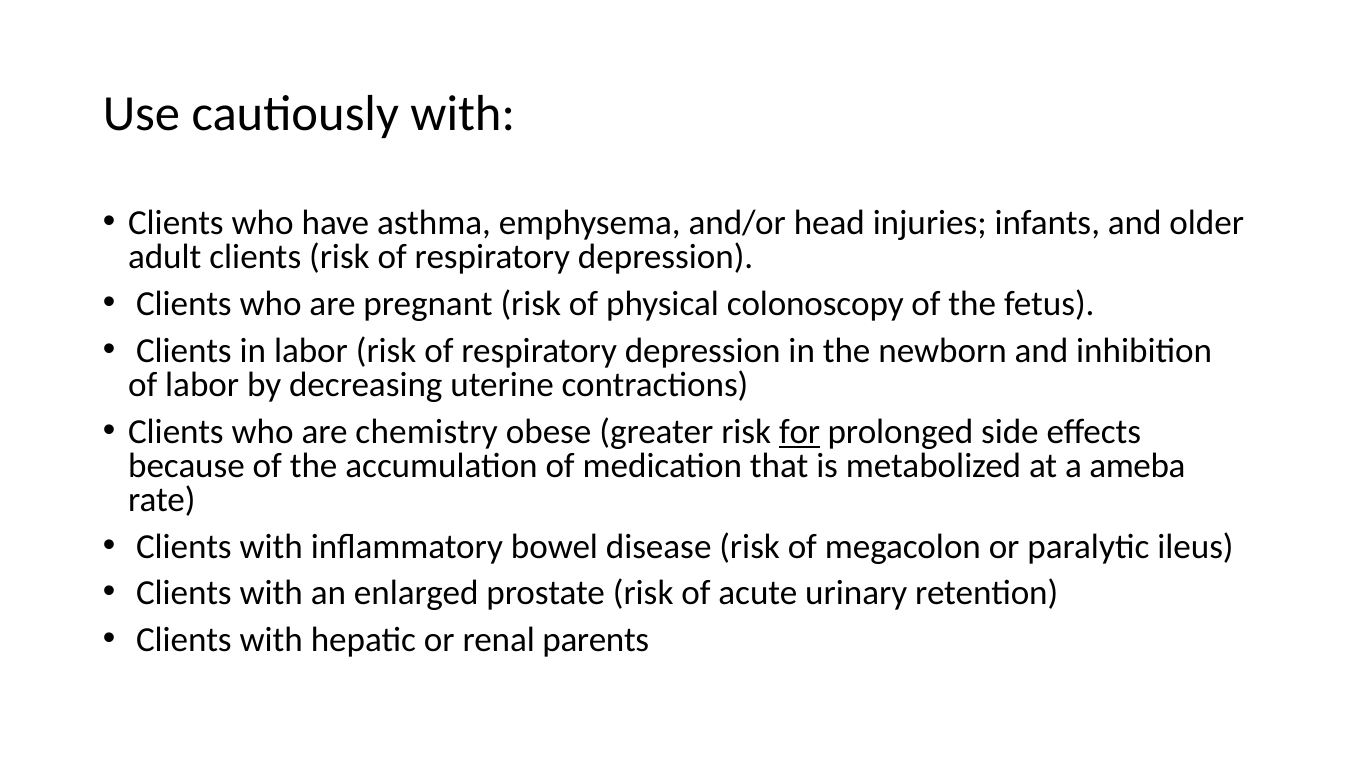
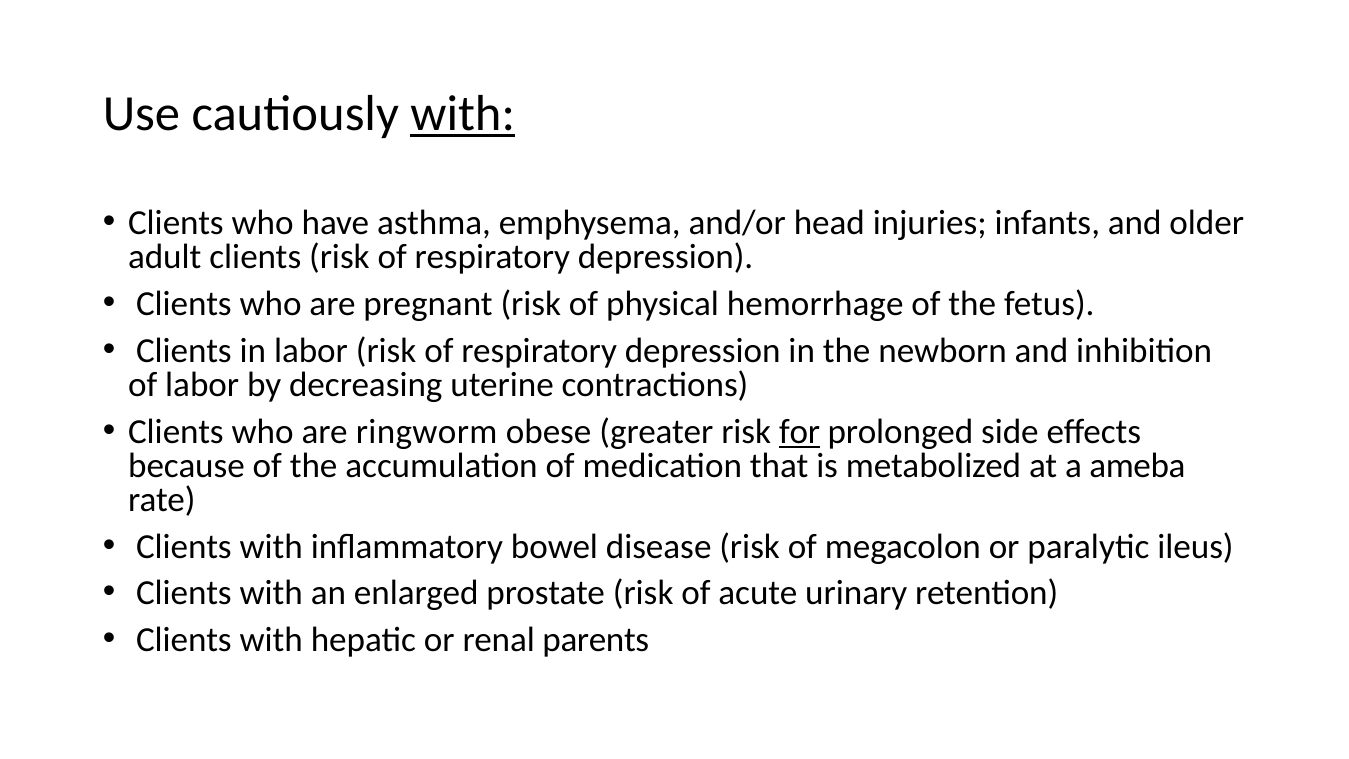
with underline: none -> present (463, 113)
colonoscopy: colonoscopy -> hemorrhage (815, 304)
chemistry: chemistry -> ringworm (427, 431)
